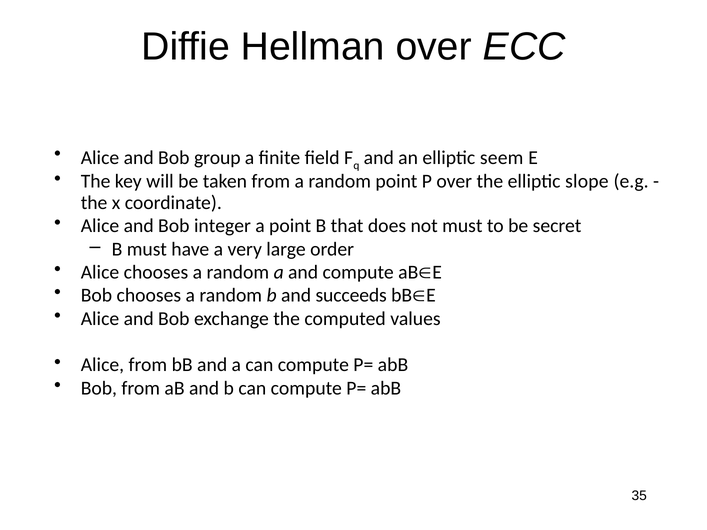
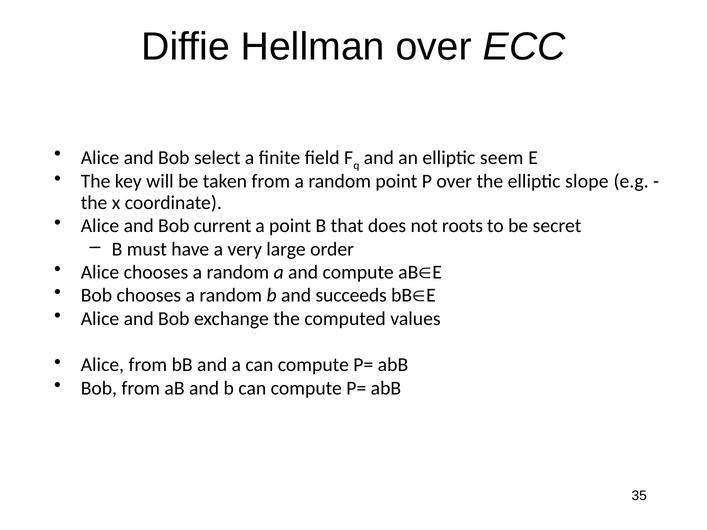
group: group -> select (217, 158)
integer: integer -> current (223, 226)
not must: must -> roots (462, 226)
